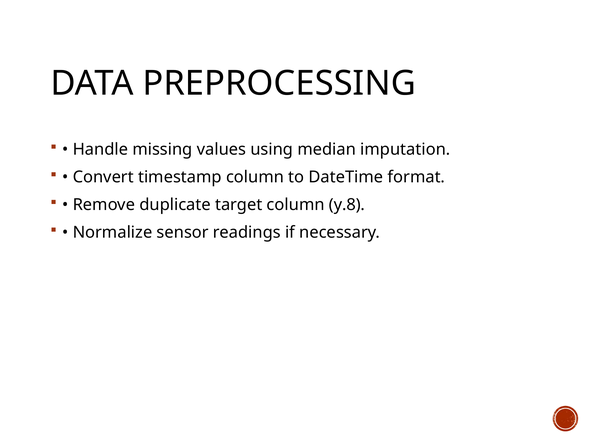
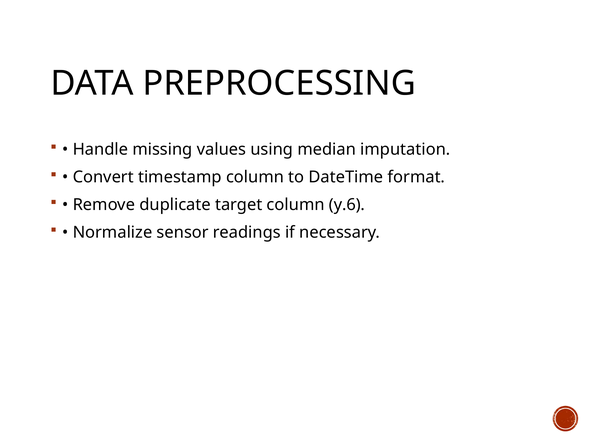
y.8: y.8 -> y.6 (347, 205)
